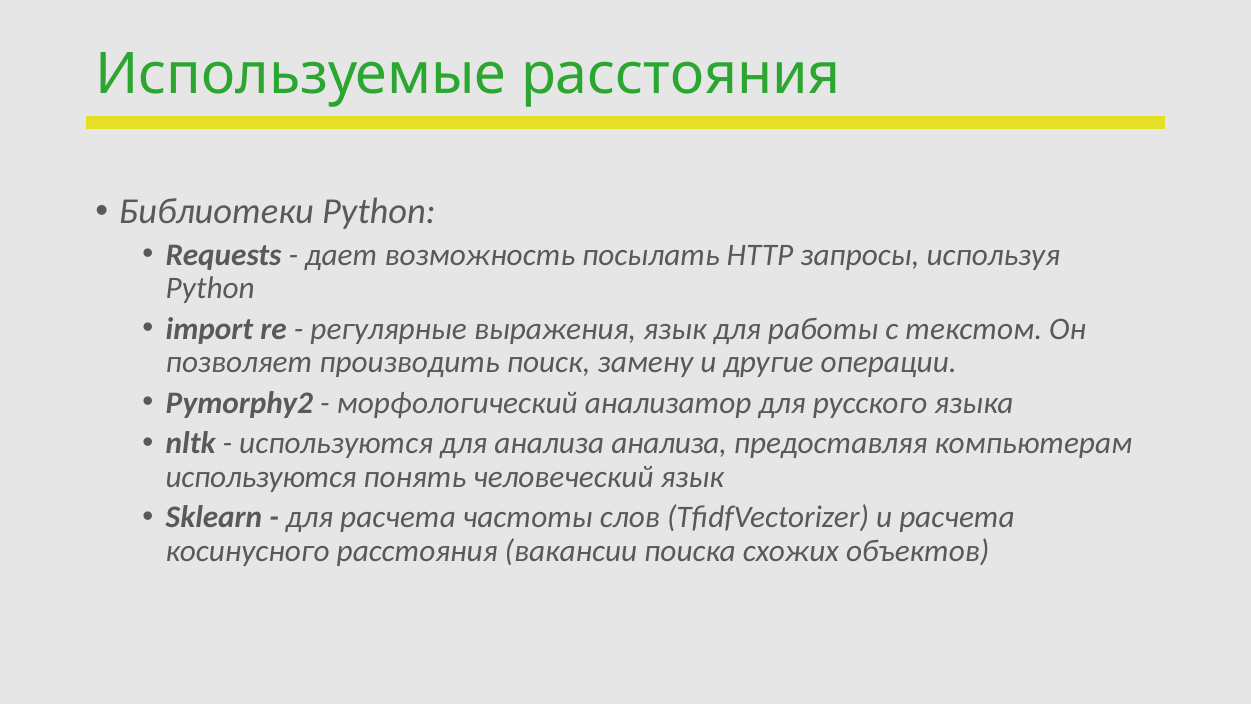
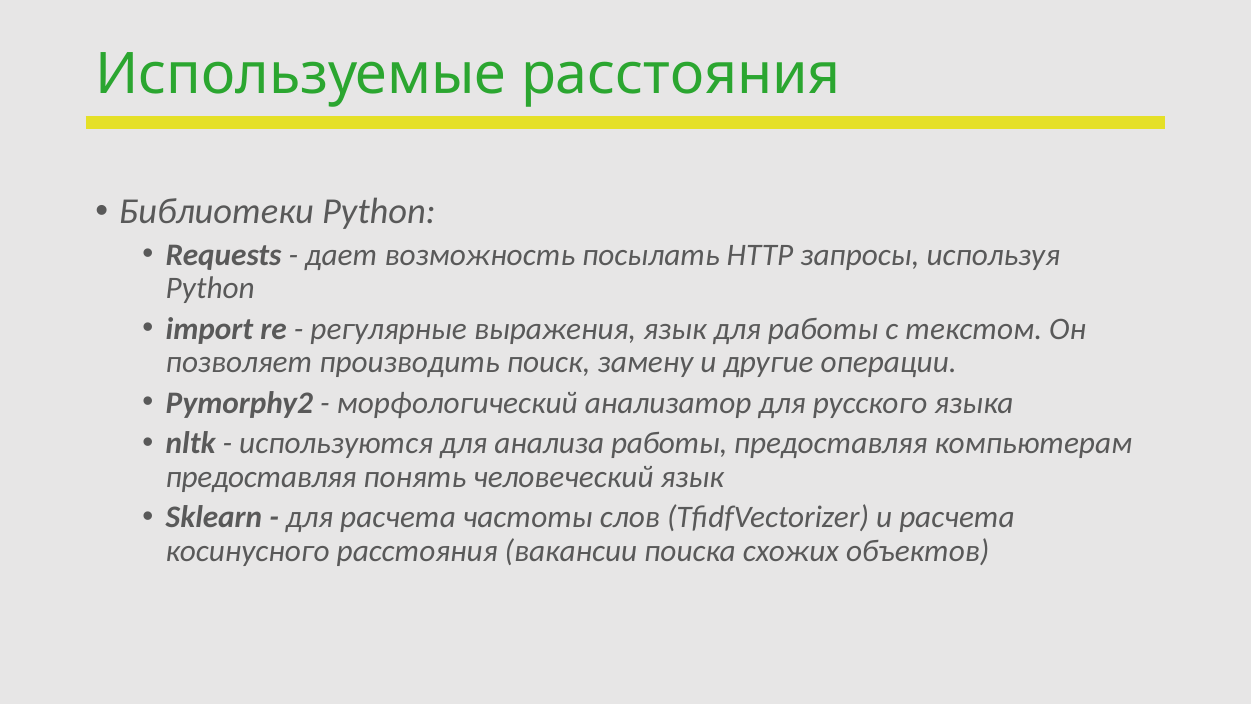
анализа анализа: анализа -> работы (669, 443)
используются: используются -> предоставляя (261, 477)
